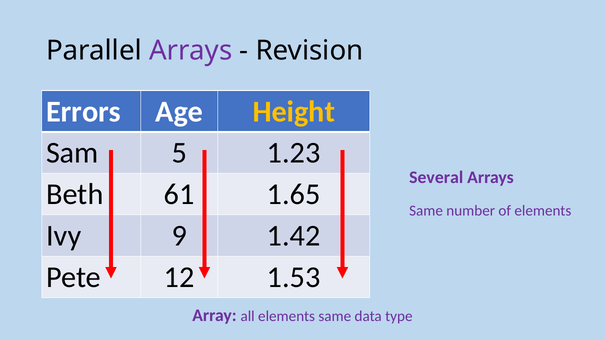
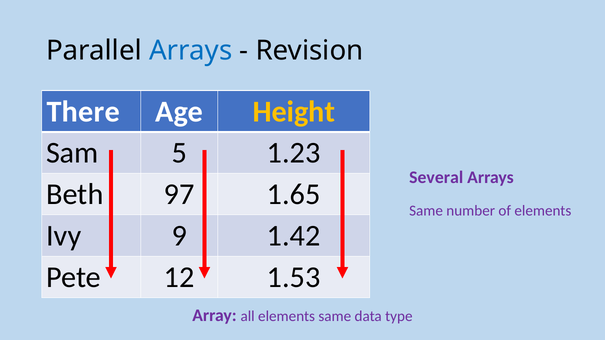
Arrays colour: purple -> blue (191, 51)
Errors: Errors -> There (83, 112)
61: 61 -> 97 (179, 195)
